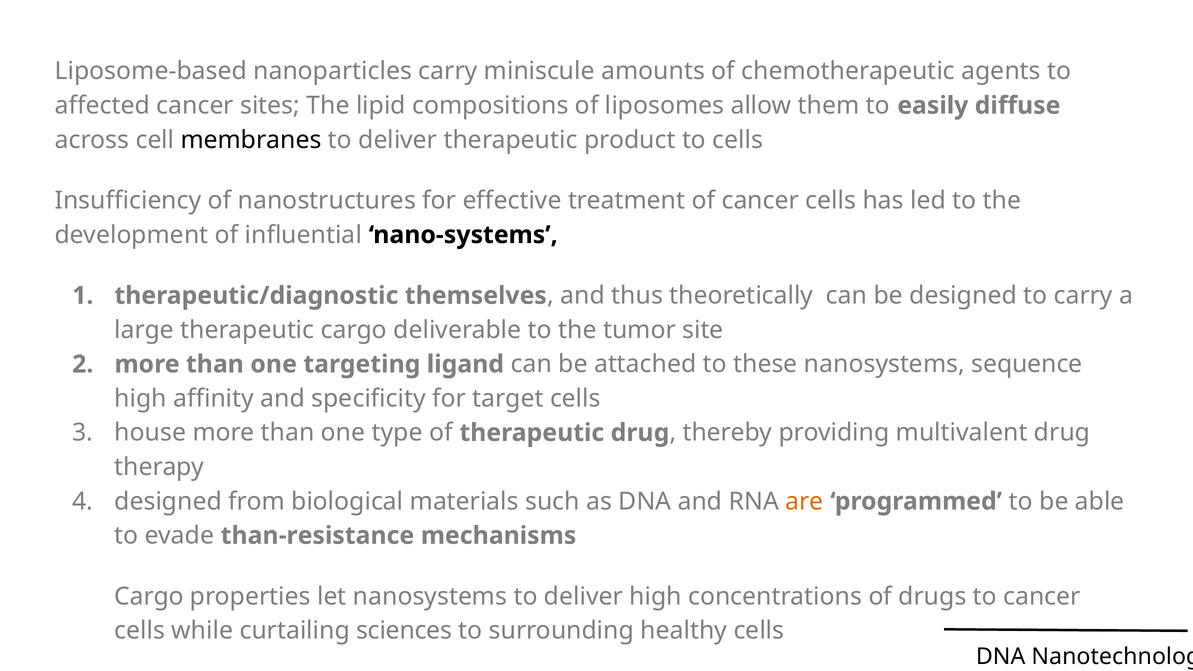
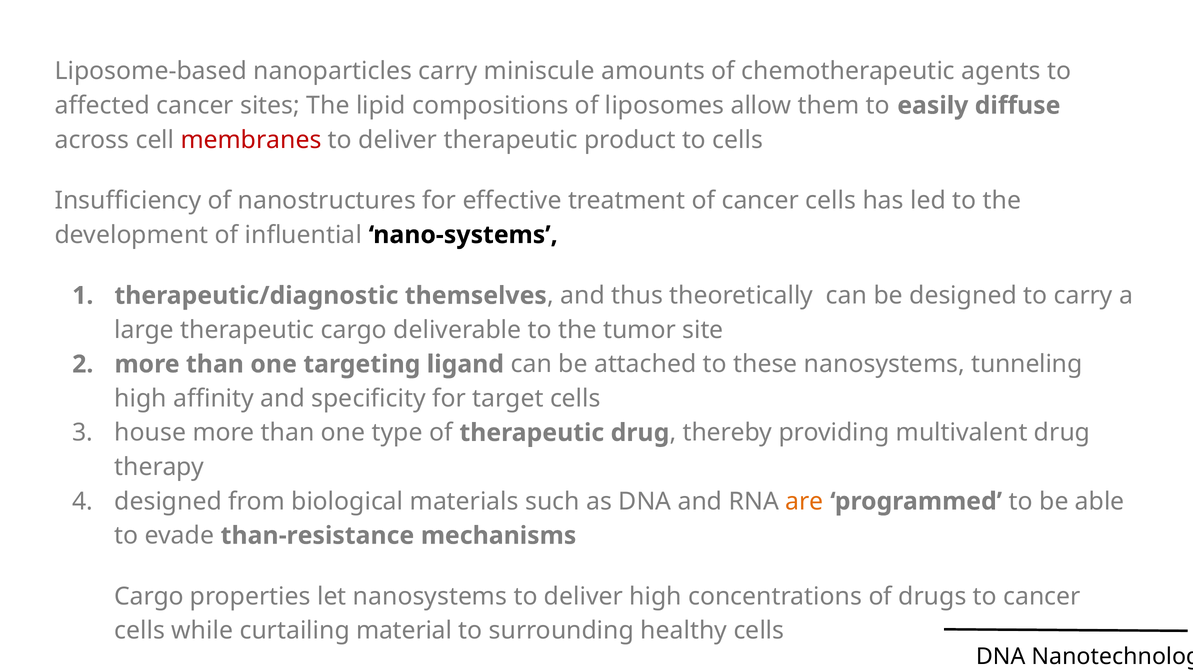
membranes colour: black -> red (251, 140)
sequence: sequence -> tunneling (1027, 364)
sciences: sciences -> material (404, 631)
